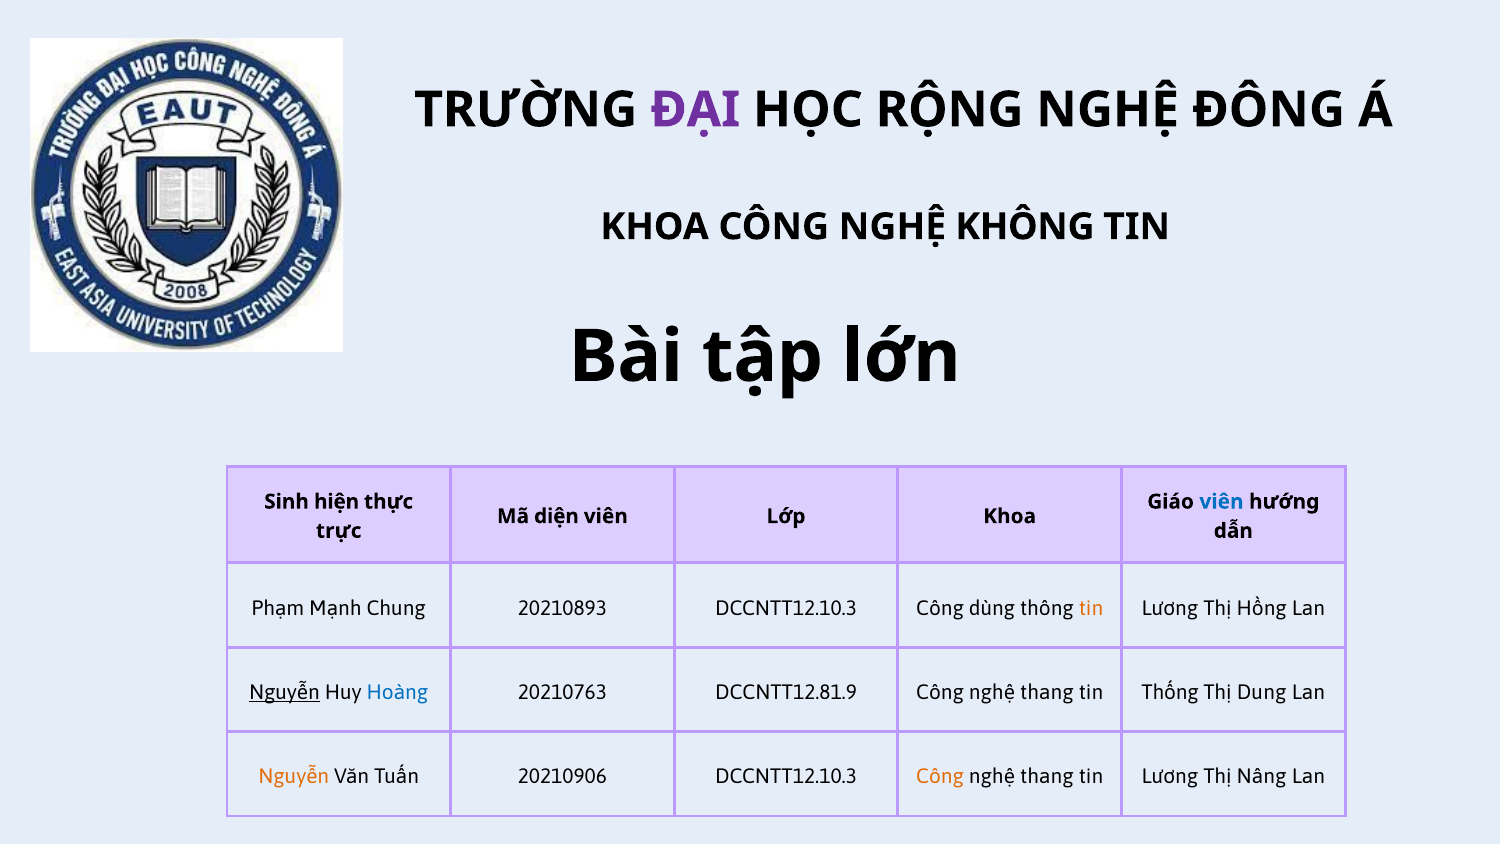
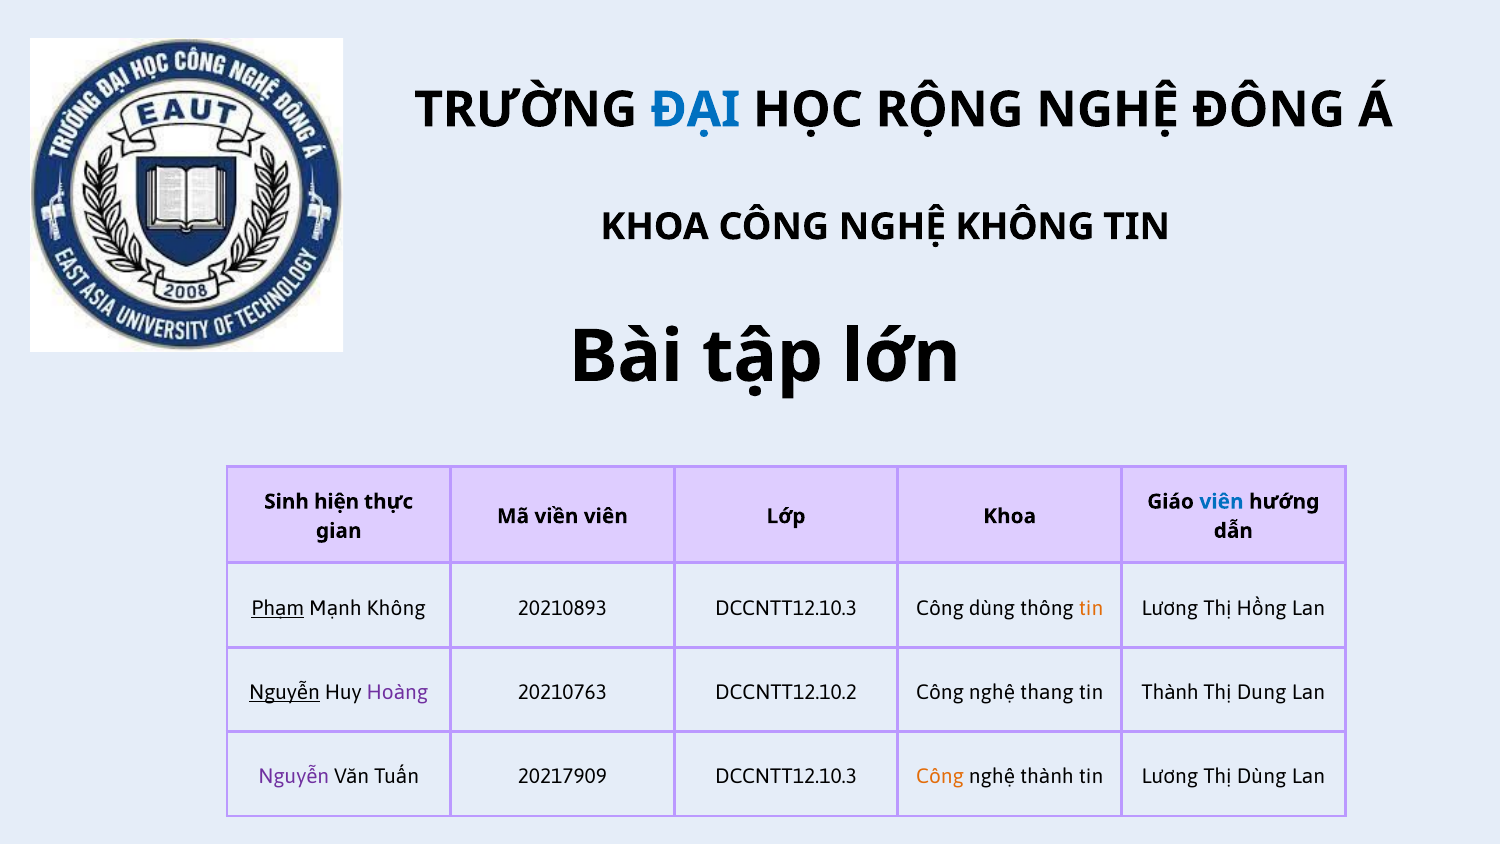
ĐẠI colour: purple -> blue (695, 110)
diện: diện -> viền (556, 516)
trực: trực -> gian (339, 531)
Phạm underline: none -> present (278, 608)
Mạnh Chung: Chung -> Không (396, 608)
Hoàng colour: blue -> purple (397, 692)
DCCNTT12.81.9: DCCNTT12.81.9 -> DCCNTT12.10.2 (786, 692)
tin Thống: Thống -> Thành (1170, 692)
Nguyễn colour: orange -> purple (294, 777)
20210906: 20210906 -> 20217909 (562, 777)
thang: thang -> thành (1047, 777)
Thị Nâng: Nâng -> Dùng (1262, 777)
